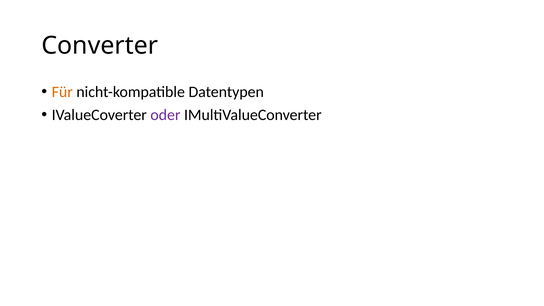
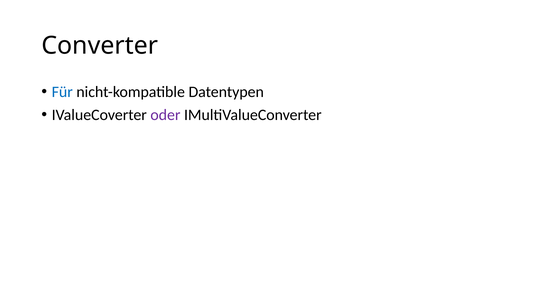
Für colour: orange -> blue (62, 92)
